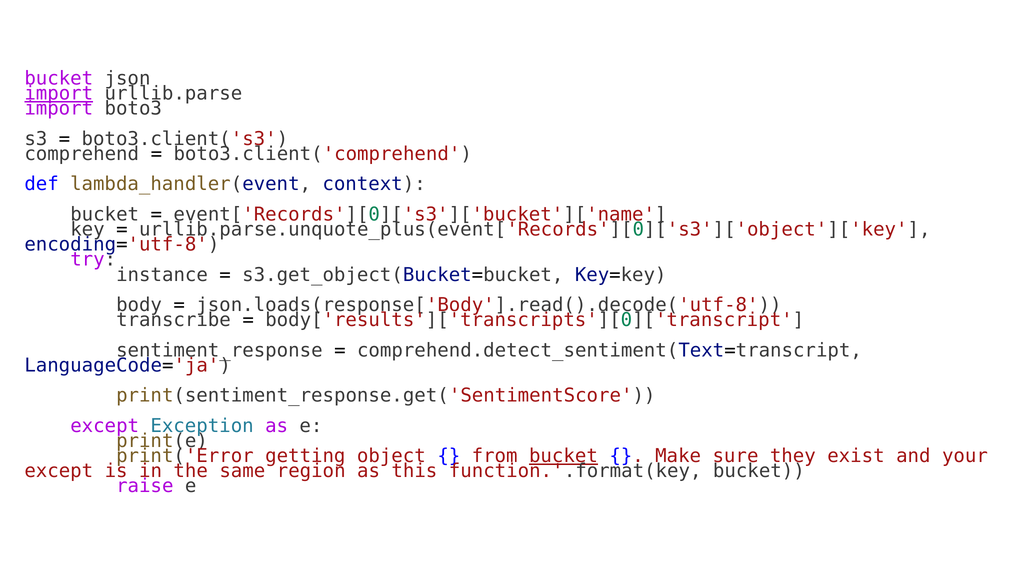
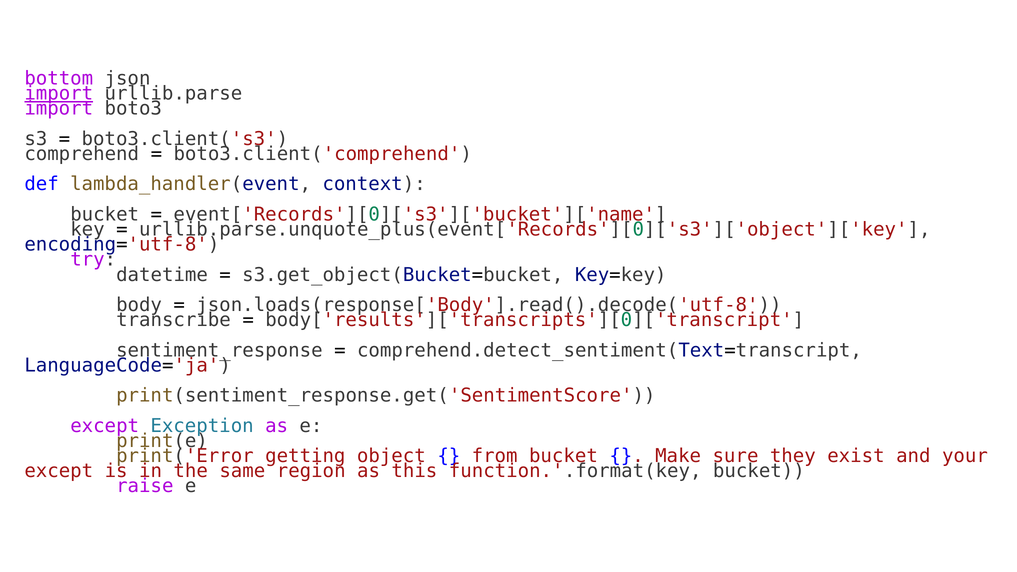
bucket: bucket -> bottom (59, 78)
instance: instance -> datetime (162, 275)
bucket underline: present -> none (563, 456)
